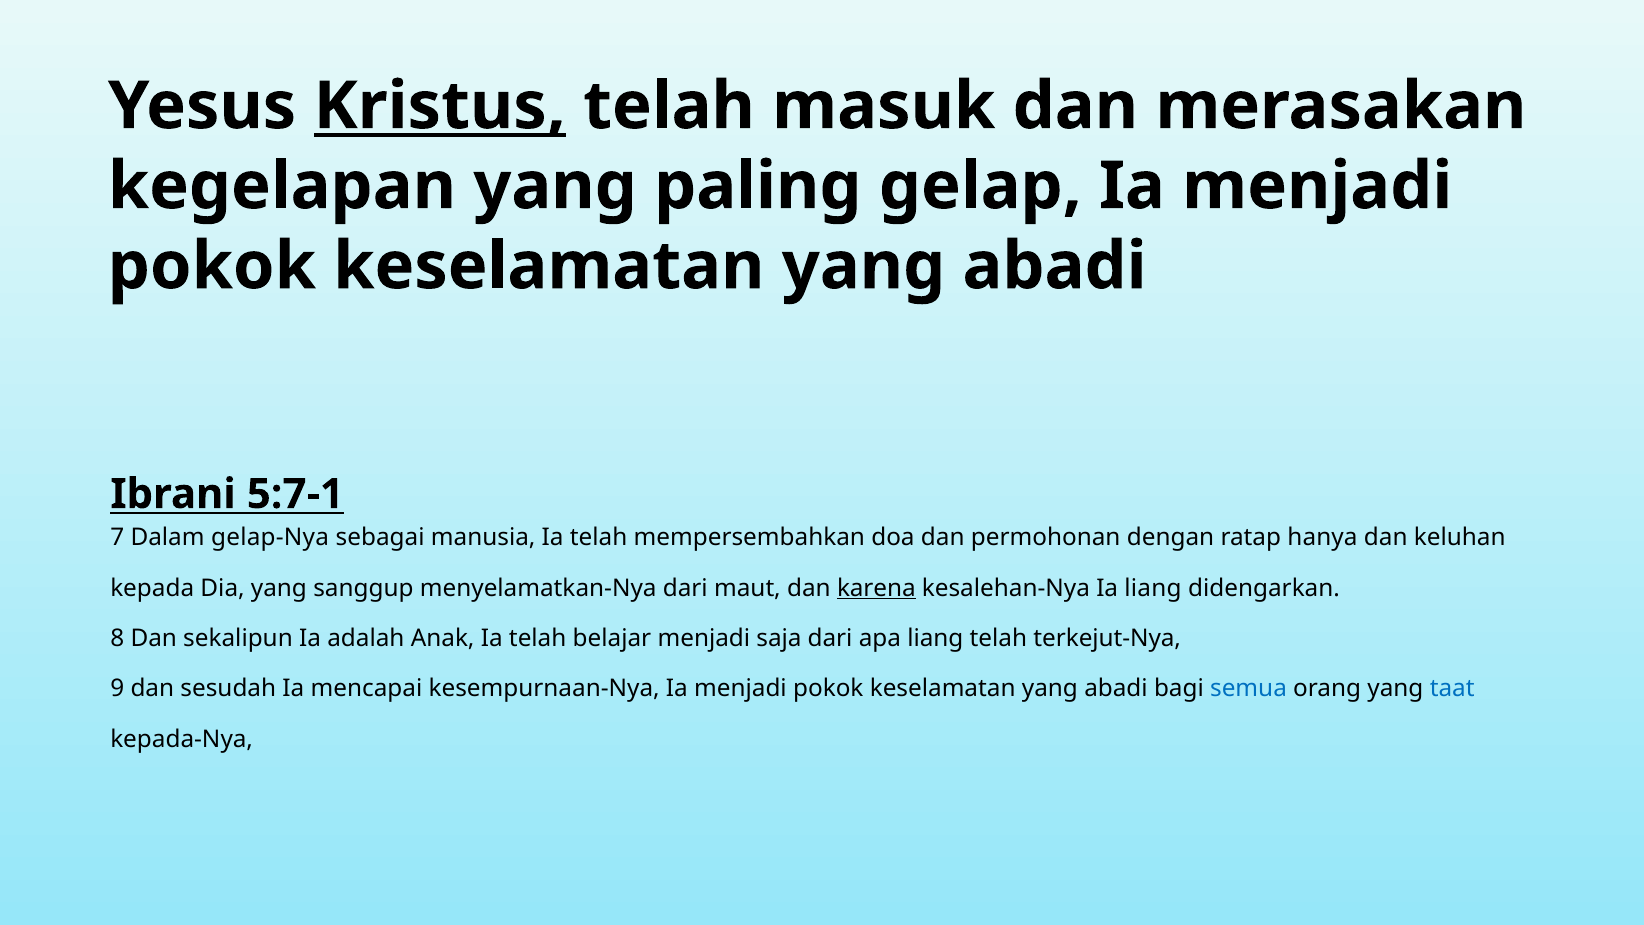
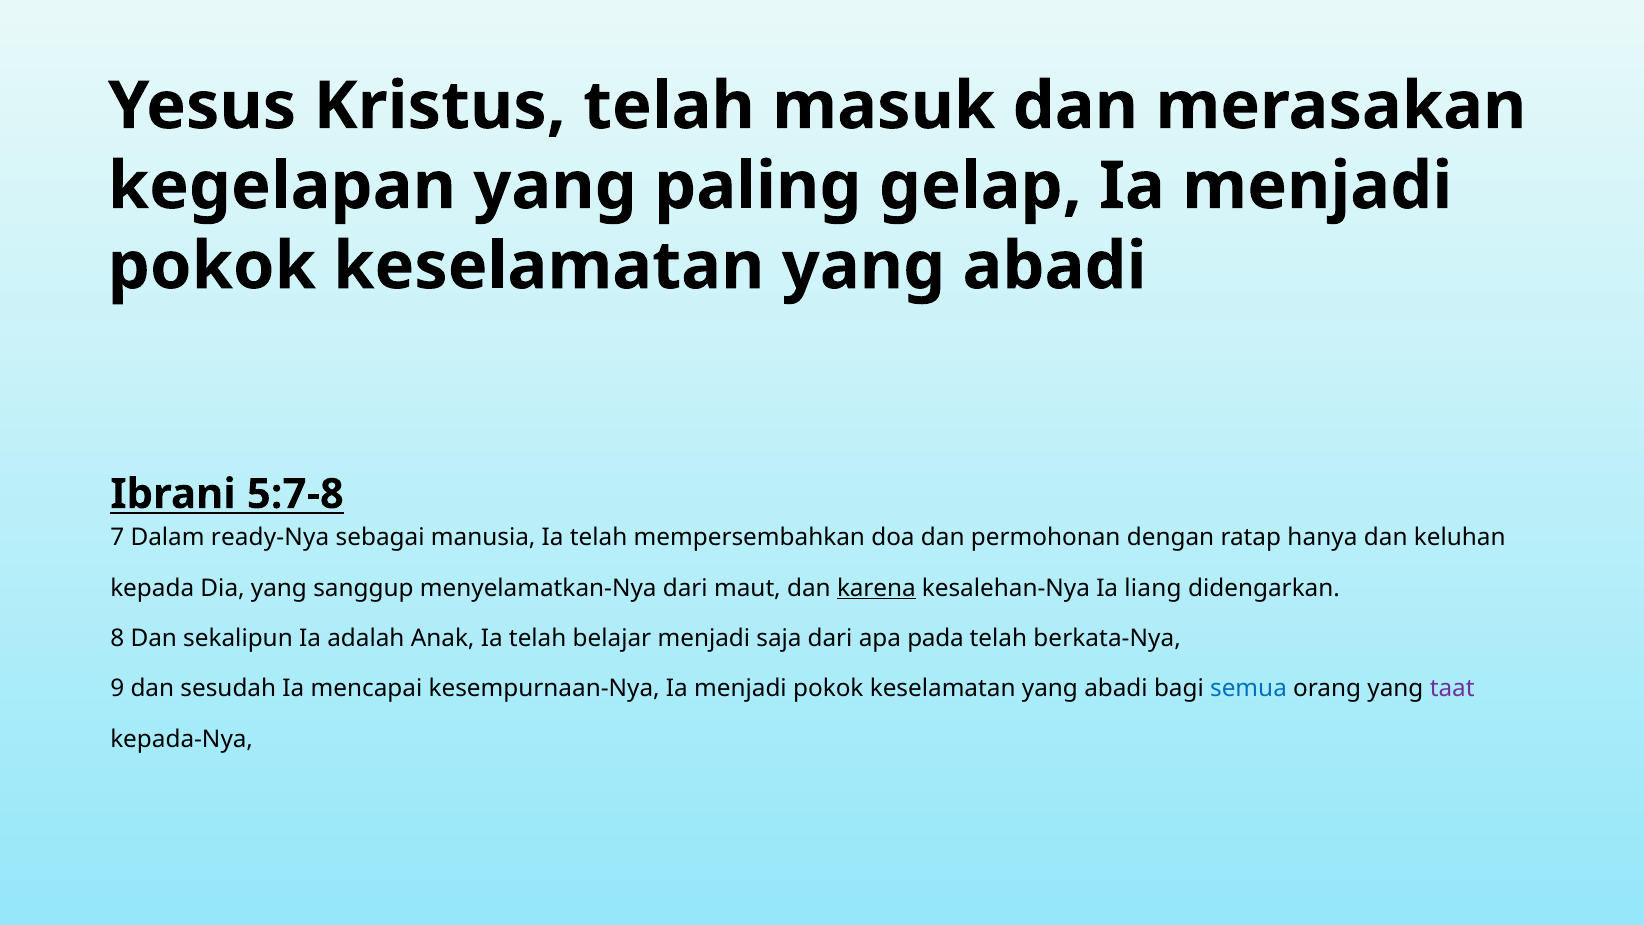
Kristus underline: present -> none (440, 106)
5:7-1: 5:7-1 -> 5:7-8 (295, 494)
gelap-Nya: gelap-Nya -> ready-Nya (270, 538)
apa liang: liang -> pada (935, 638)
terkejut-Nya: terkejut-Nya -> berkata-Nya (1107, 638)
taat colour: blue -> purple (1452, 689)
